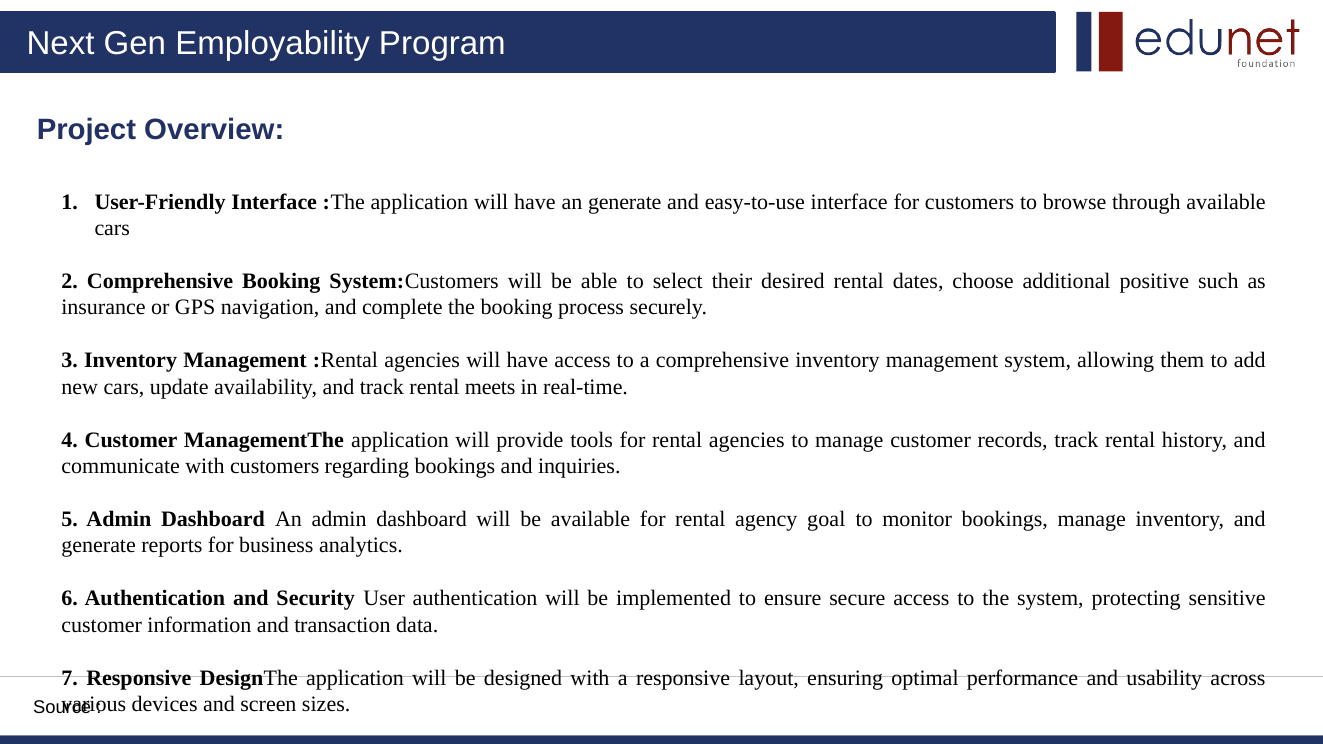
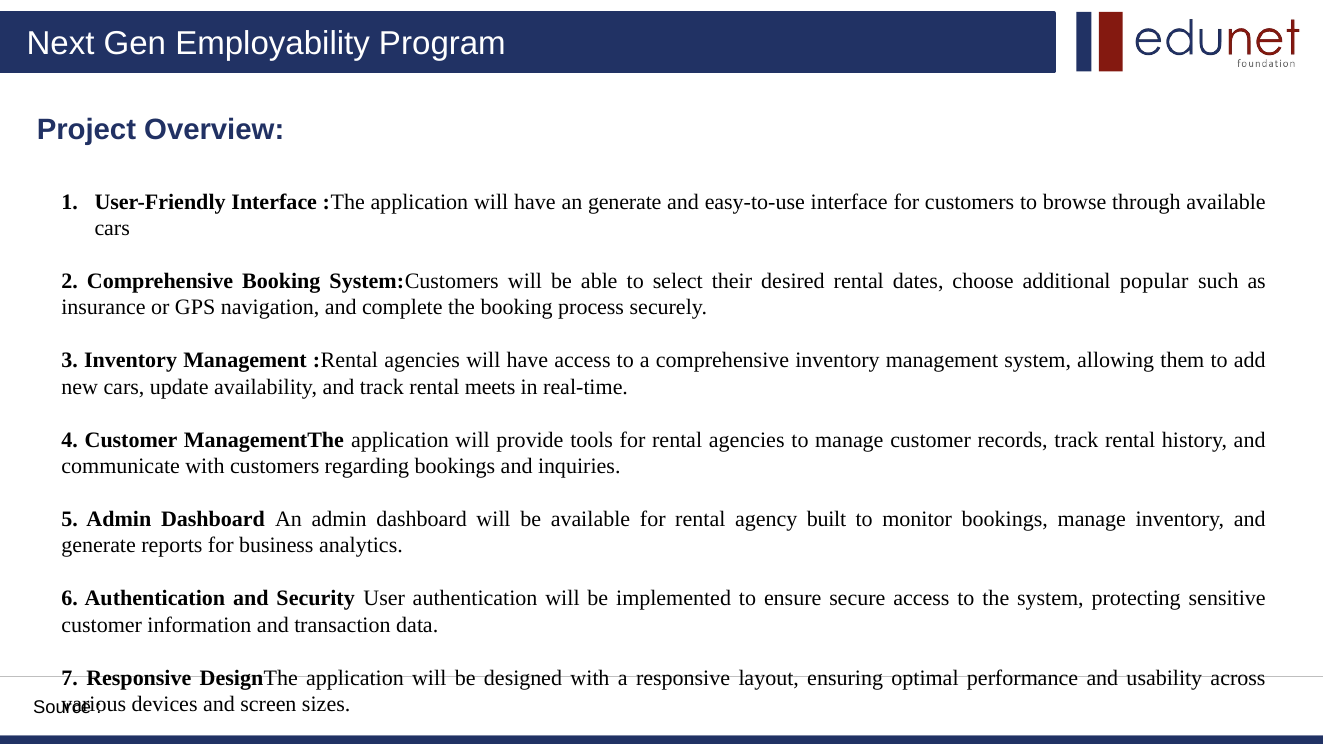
positive: positive -> popular (1154, 281)
goal: goal -> built (827, 519)
